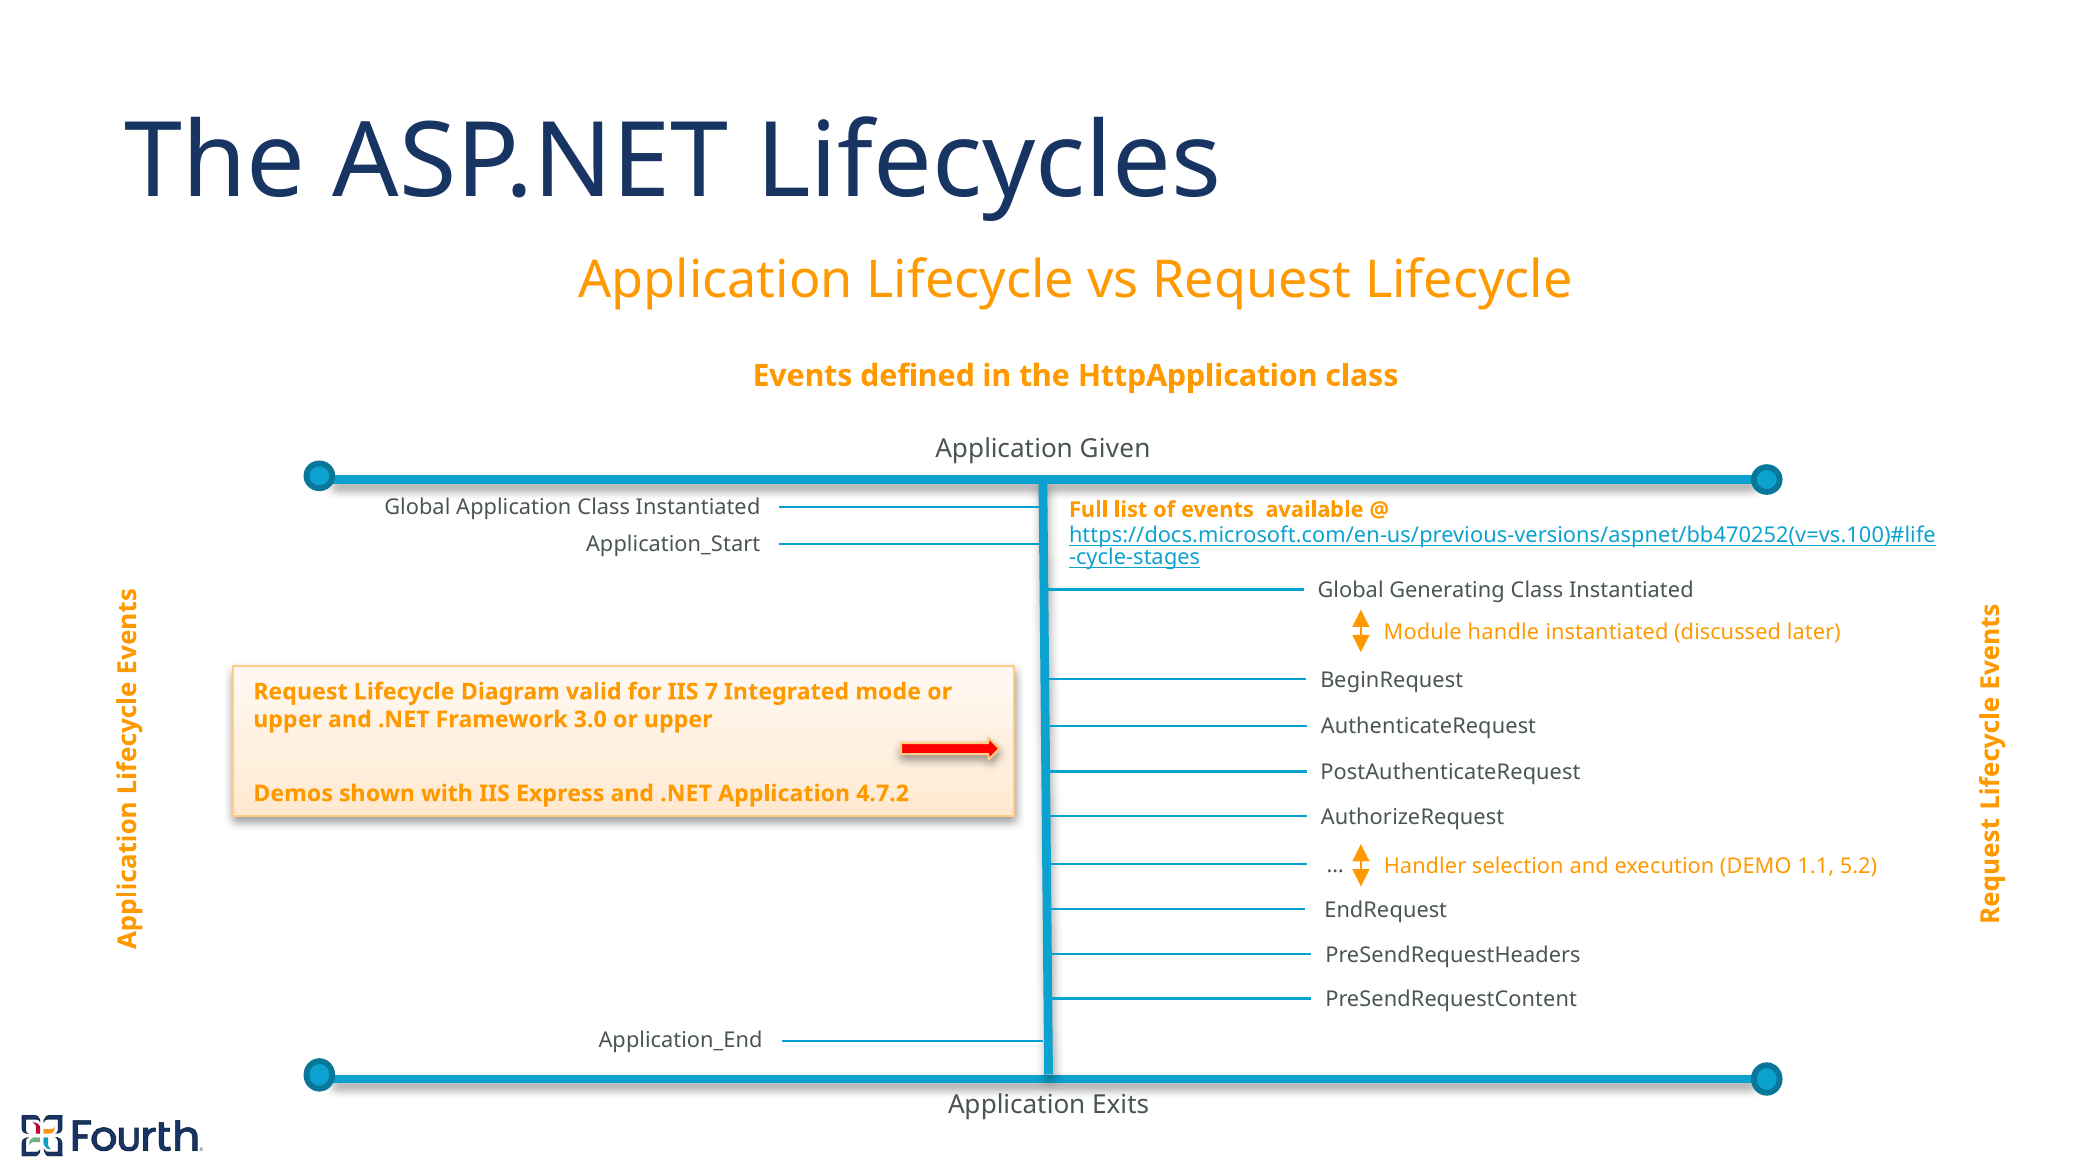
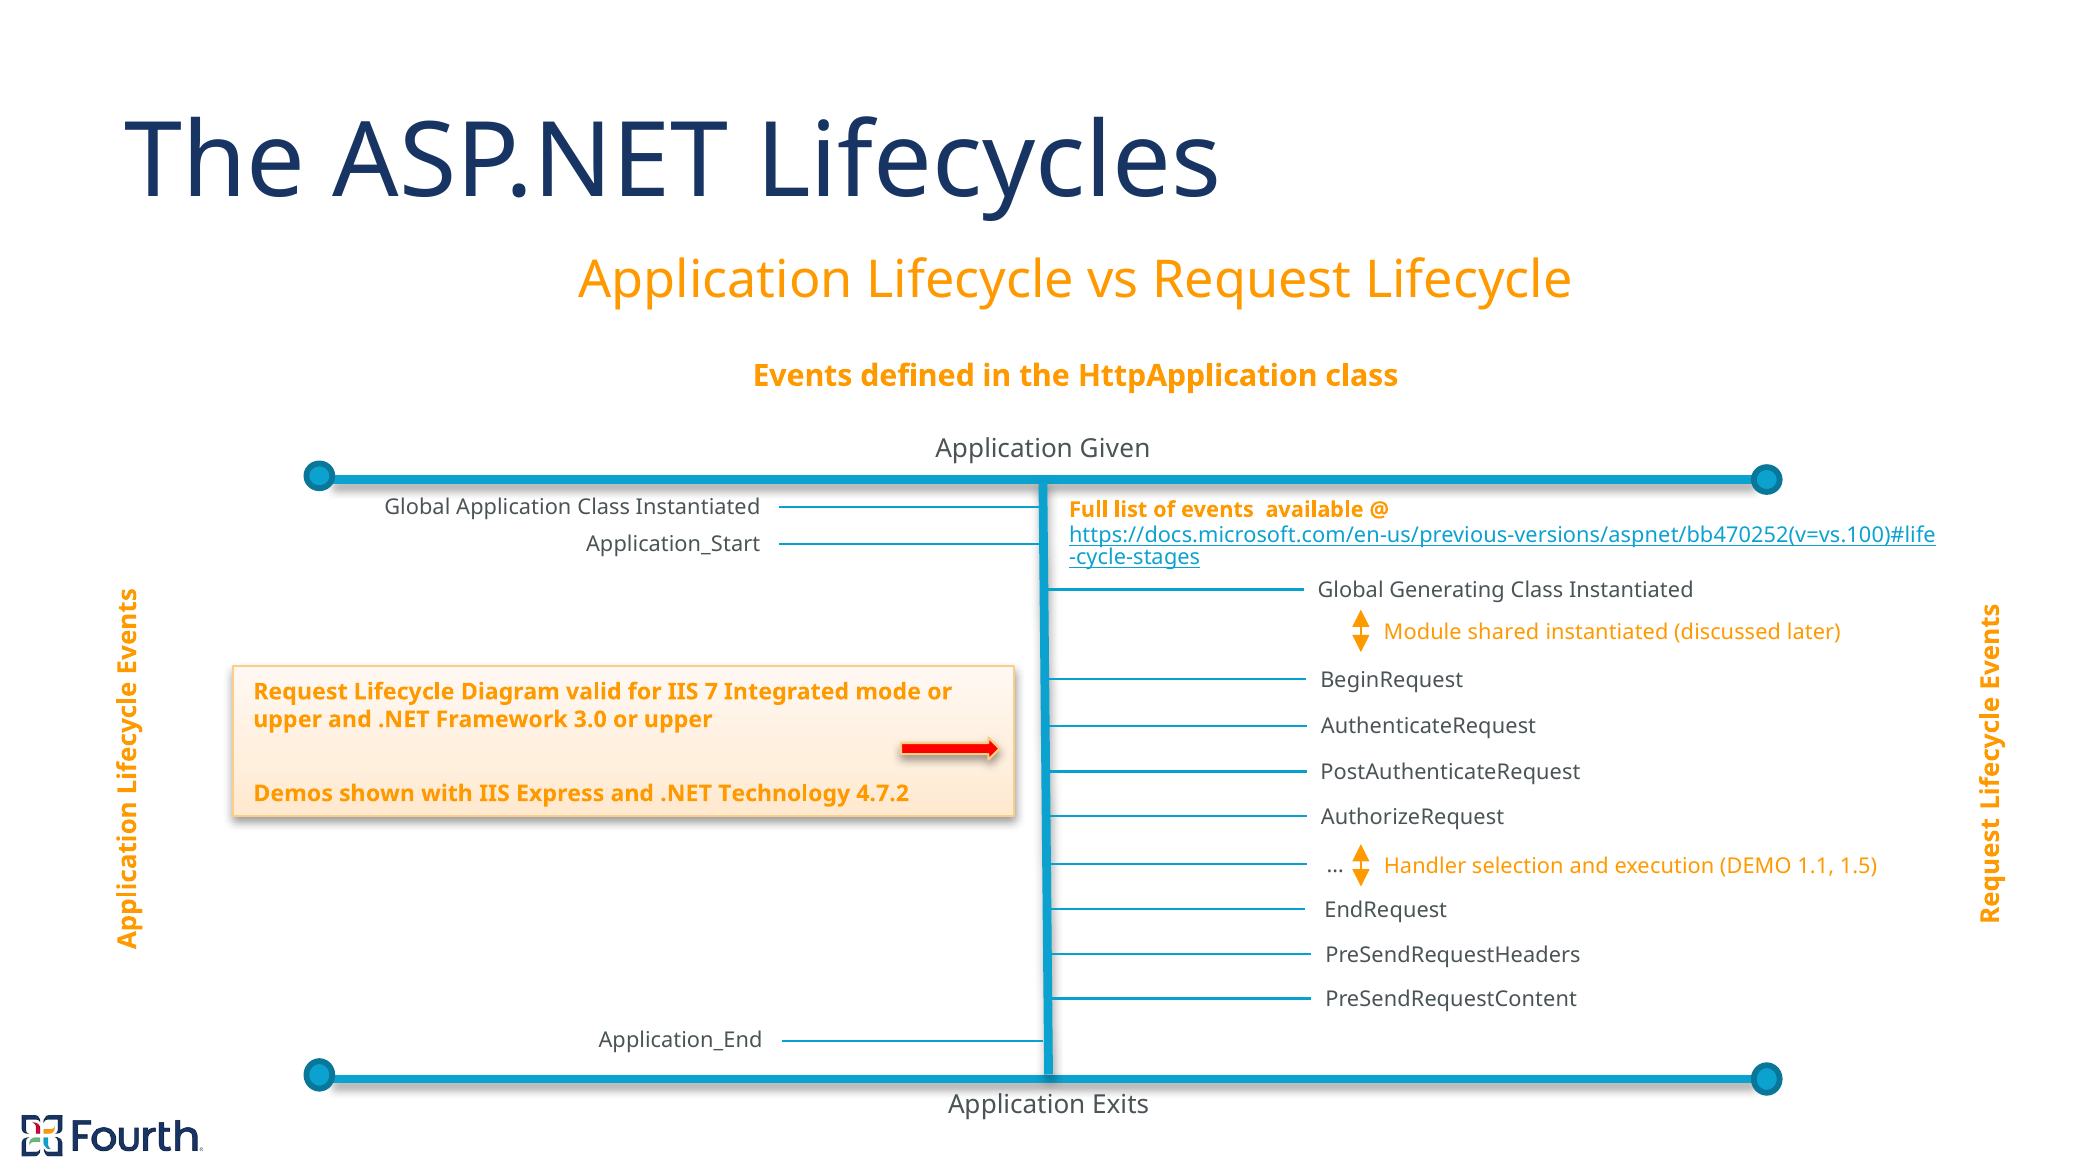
handle: handle -> shared (1503, 632)
.NET Application: Application -> Technology (784, 794)
5.2: 5.2 -> 1.5 (1859, 867)
